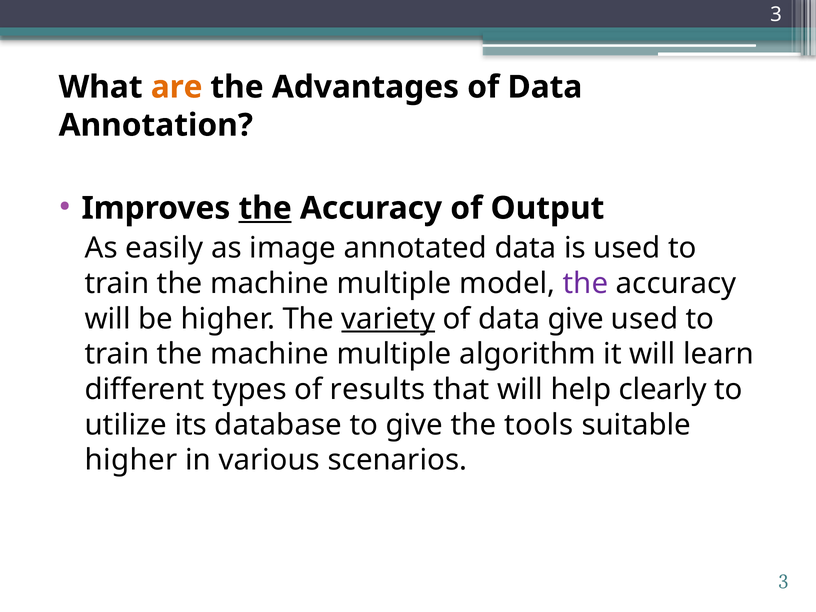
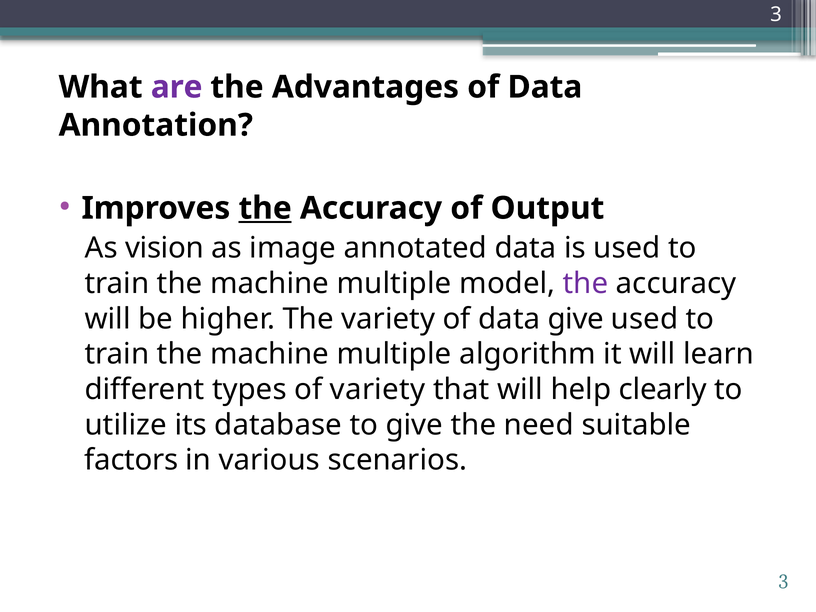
are colour: orange -> purple (177, 87)
easily: easily -> vision (165, 248)
variety underline: present -> none (388, 319)
of results: results -> variety (378, 390)
tools: tools -> need (539, 425)
higher: higher -> factors (131, 460)
